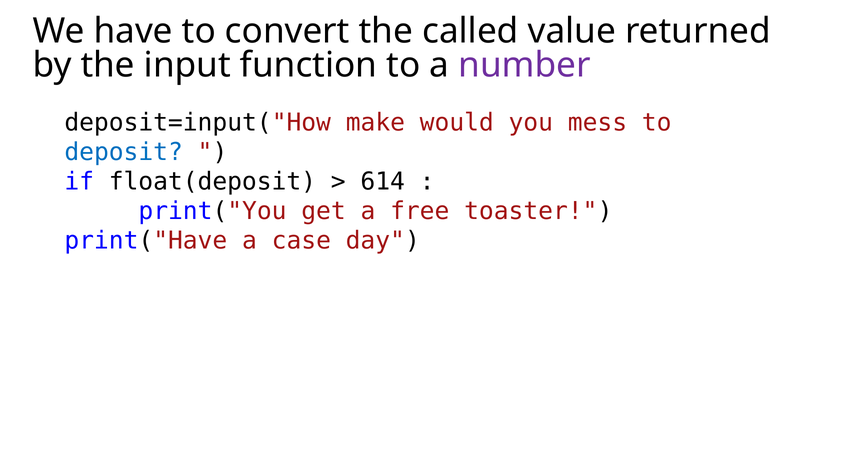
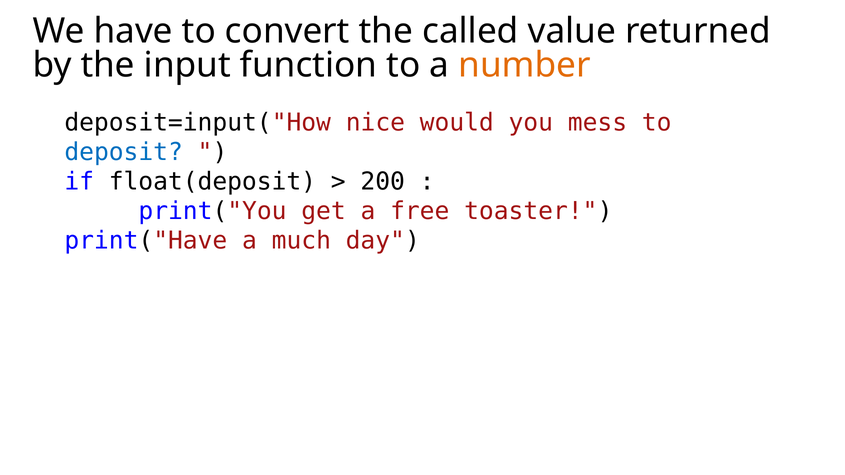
number colour: purple -> orange (524, 65)
make: make -> nice (375, 123)
614: 614 -> 200 (383, 182)
case: case -> much (301, 241)
